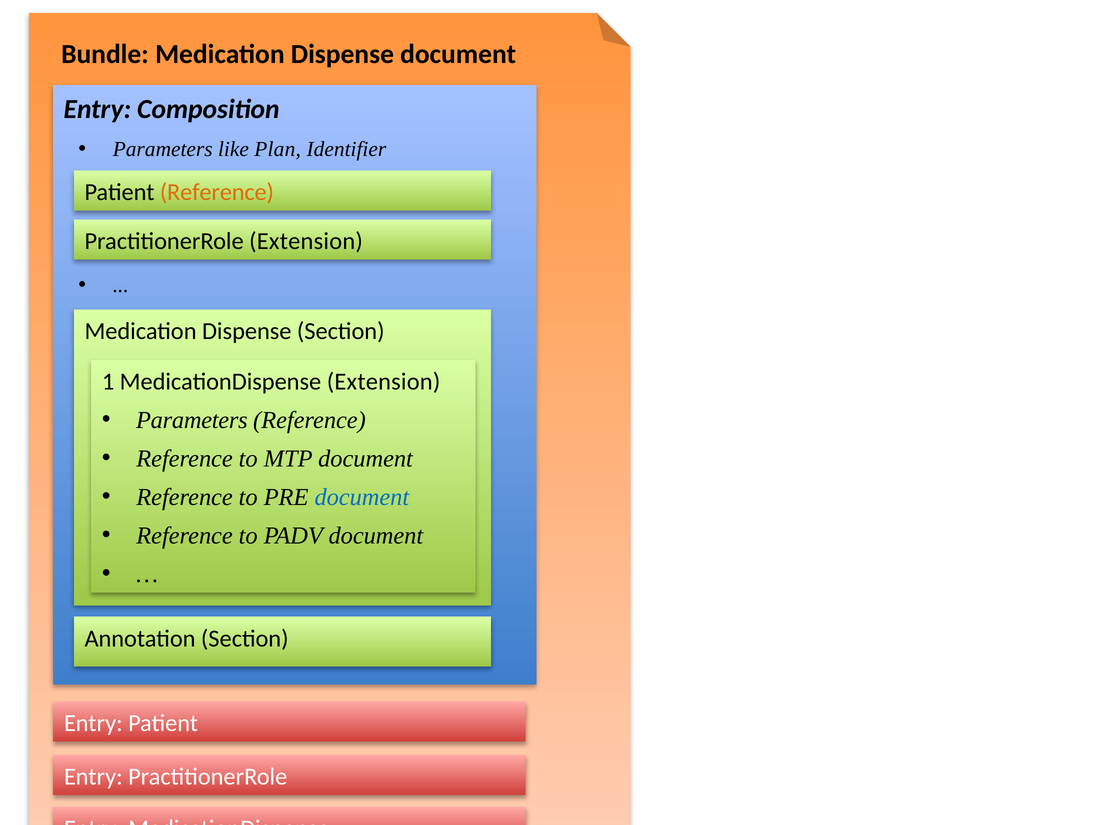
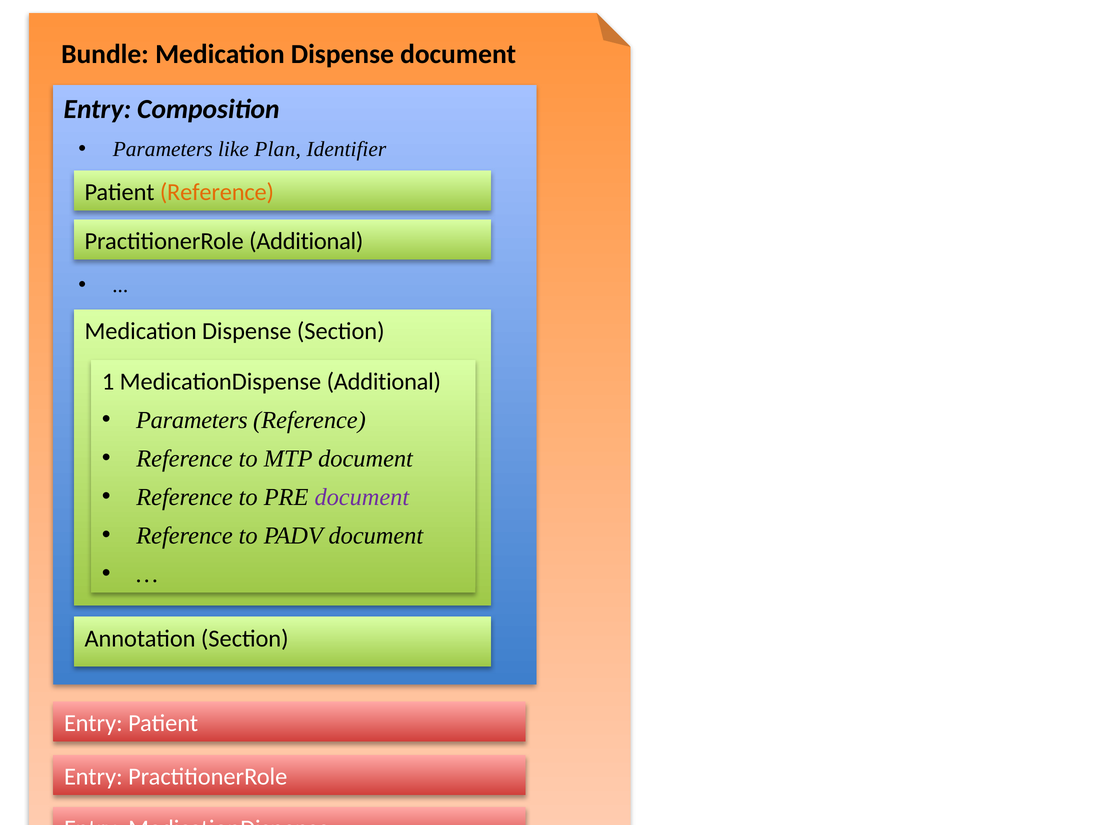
PractitionerRole Extension: Extension -> Additional (306, 241)
MedicationDispense Extension: Extension -> Additional (384, 382)
document colour: blue -> purple (362, 497)
